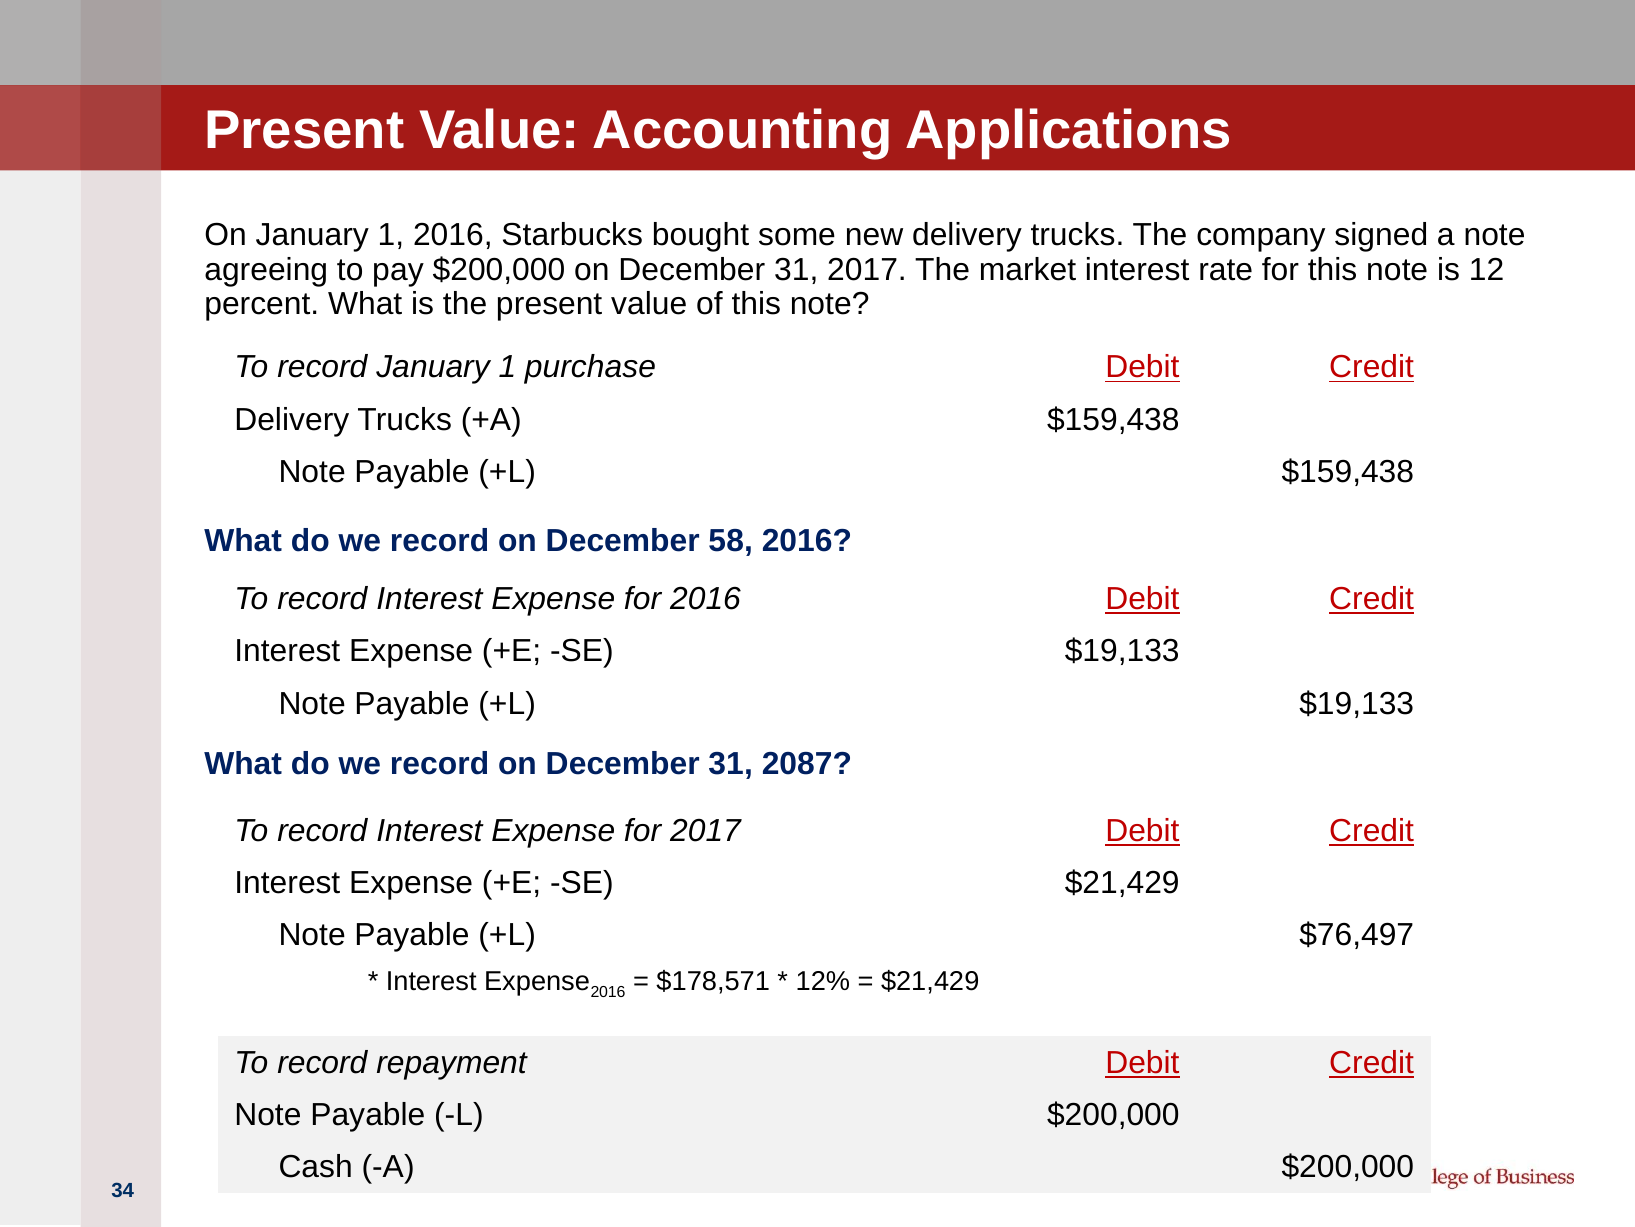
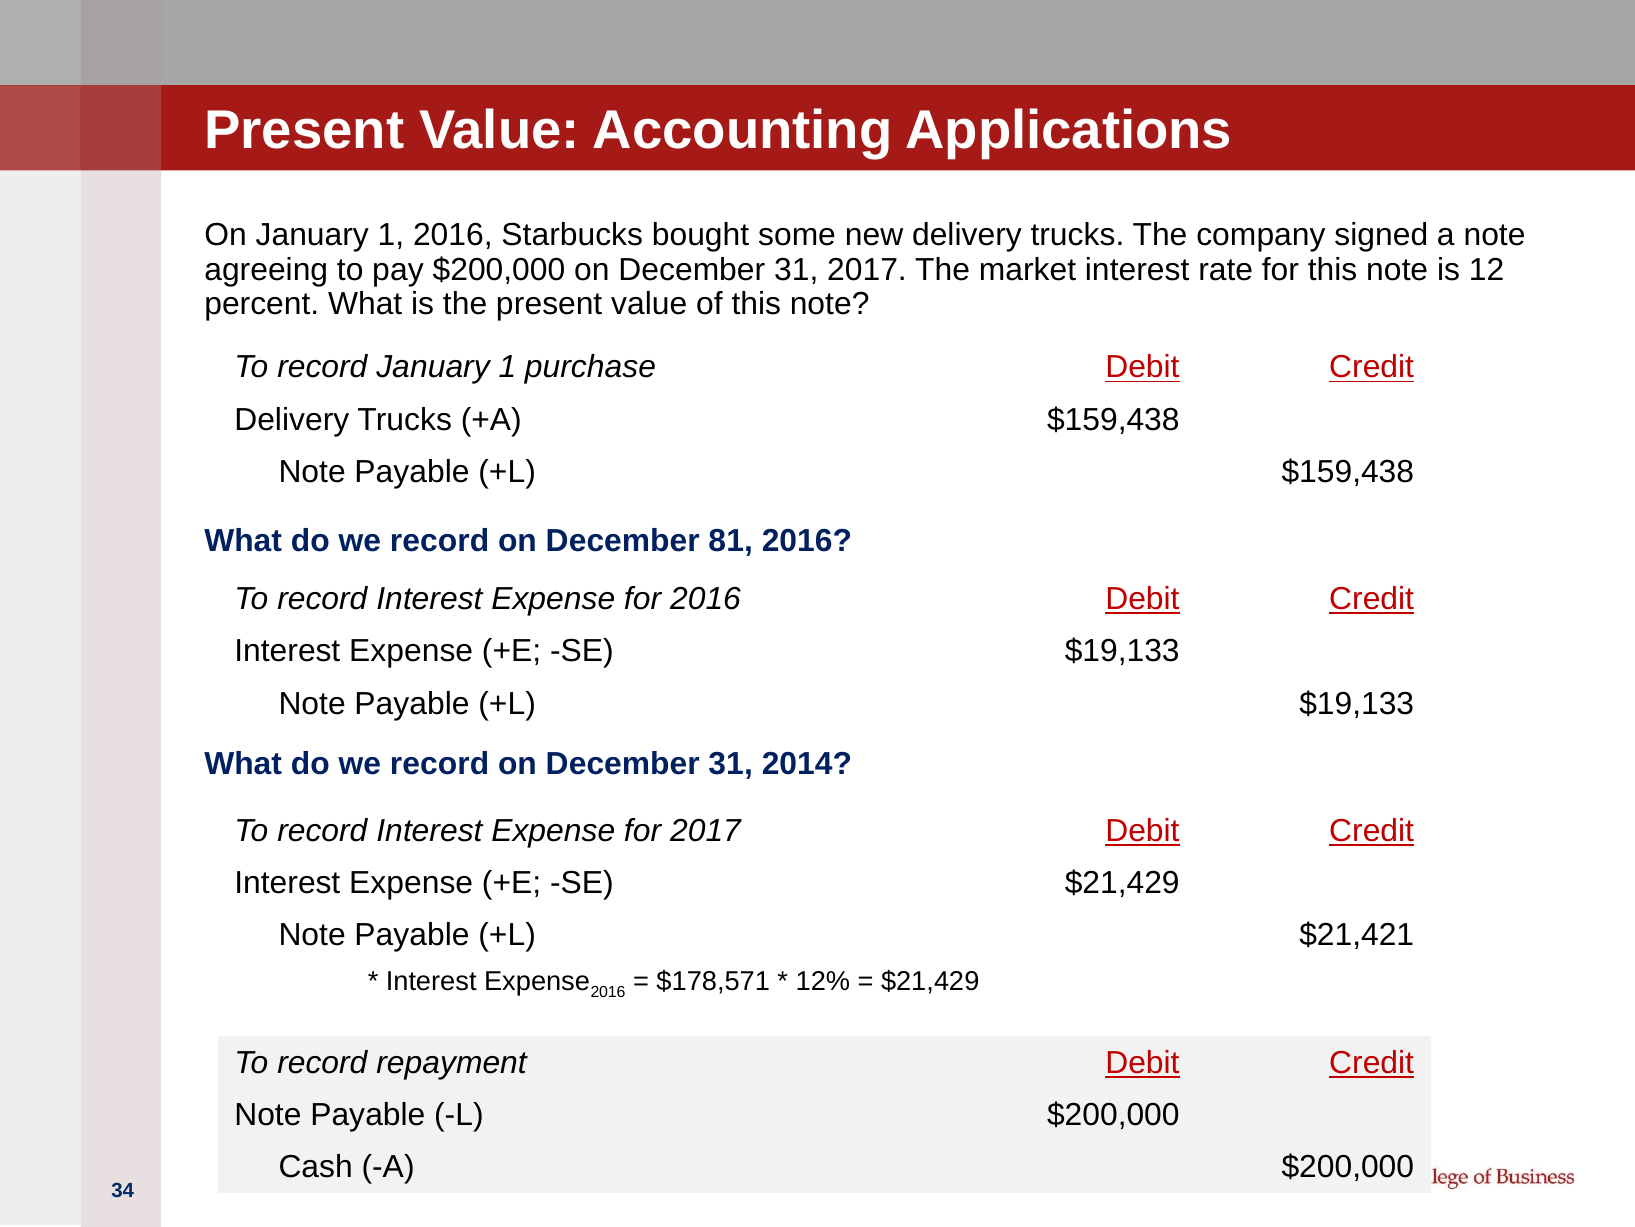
58: 58 -> 81 (731, 541)
2087: 2087 -> 2014 (807, 763)
$76,497: $76,497 -> $21,421 (1357, 935)
